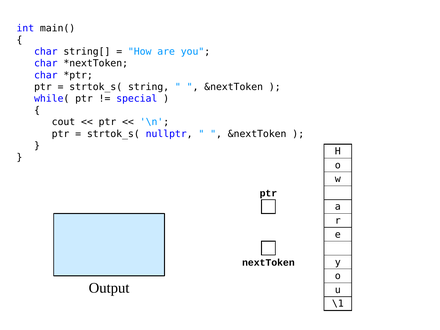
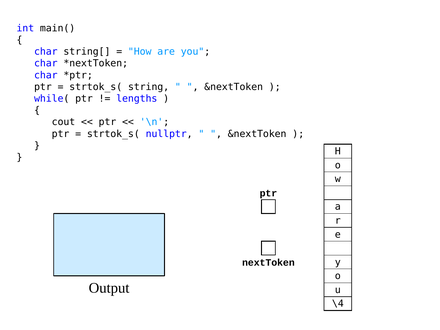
special: special -> lengths (137, 99)
\1: \1 -> \4 (338, 304)
